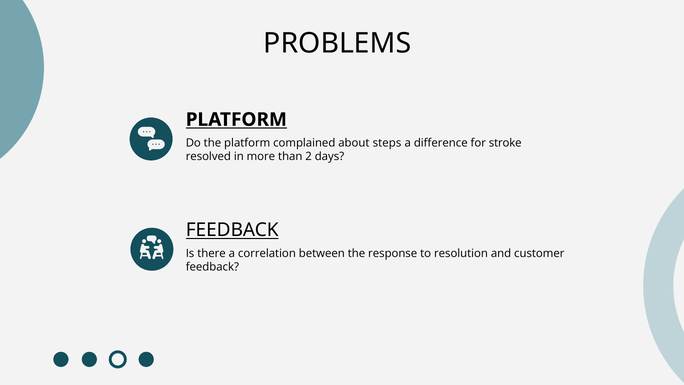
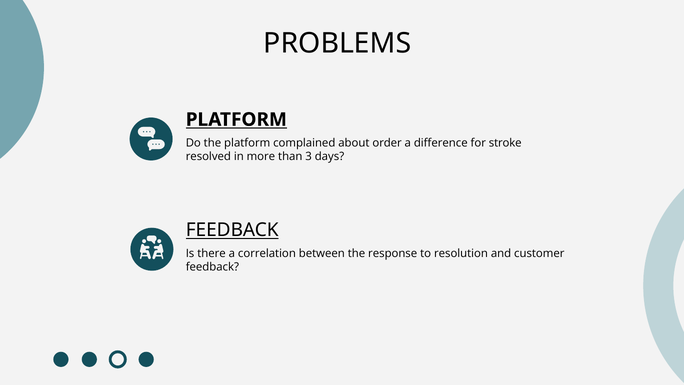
steps: steps -> order (387, 143)
2: 2 -> 3 (309, 156)
